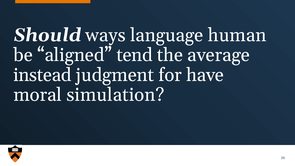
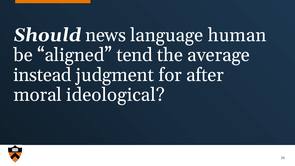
ways: ways -> news (106, 35)
have: have -> after (205, 75)
simulation: simulation -> ideological (115, 95)
